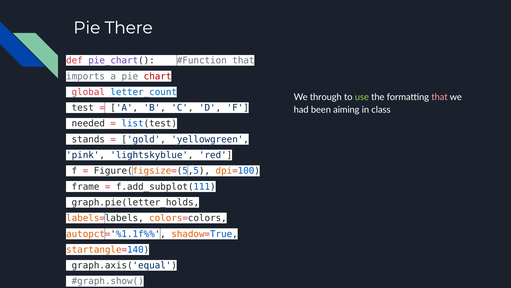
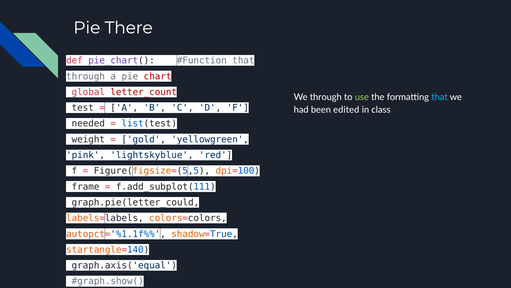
imports: imports -> through (86, 76)
letter_count colour: blue -> red (144, 92)
that colour: pink -> light blue (440, 97)
aiming: aiming -> edited (346, 110)
stands: stands -> weight (88, 139)
graph.pie(letter_holds: graph.pie(letter_holds -> graph.pie(letter_could (135, 202)
